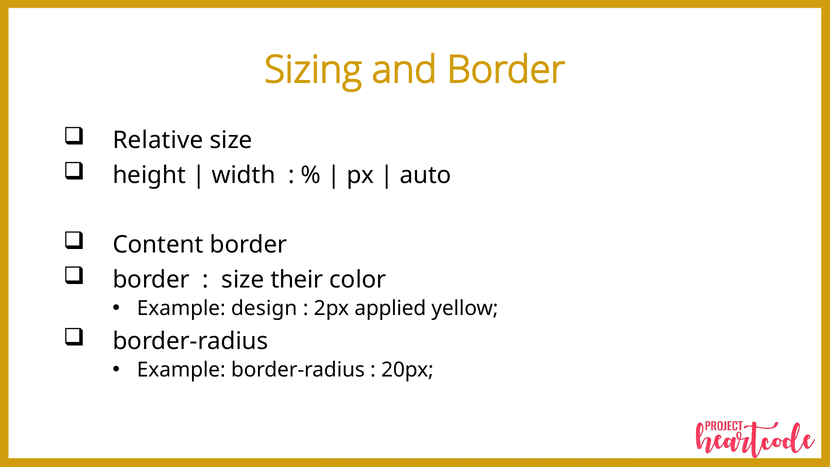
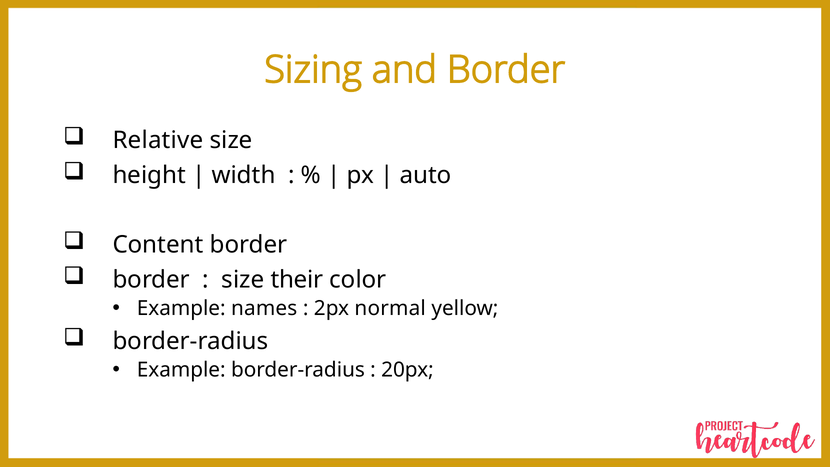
design: design -> names (264, 308)
applied: applied -> normal (390, 308)
